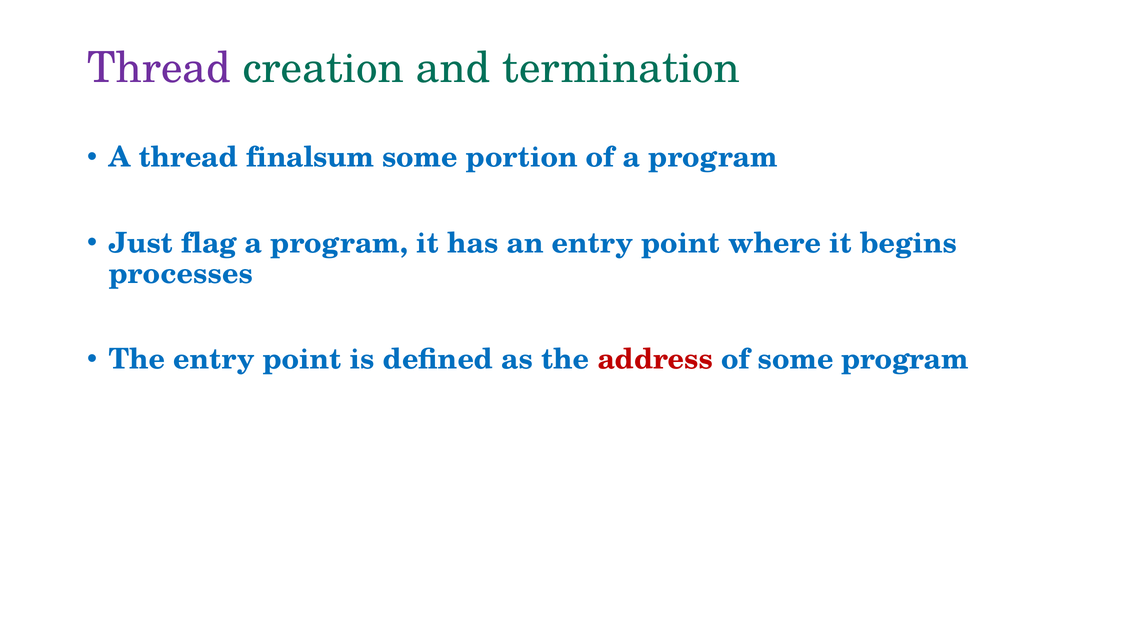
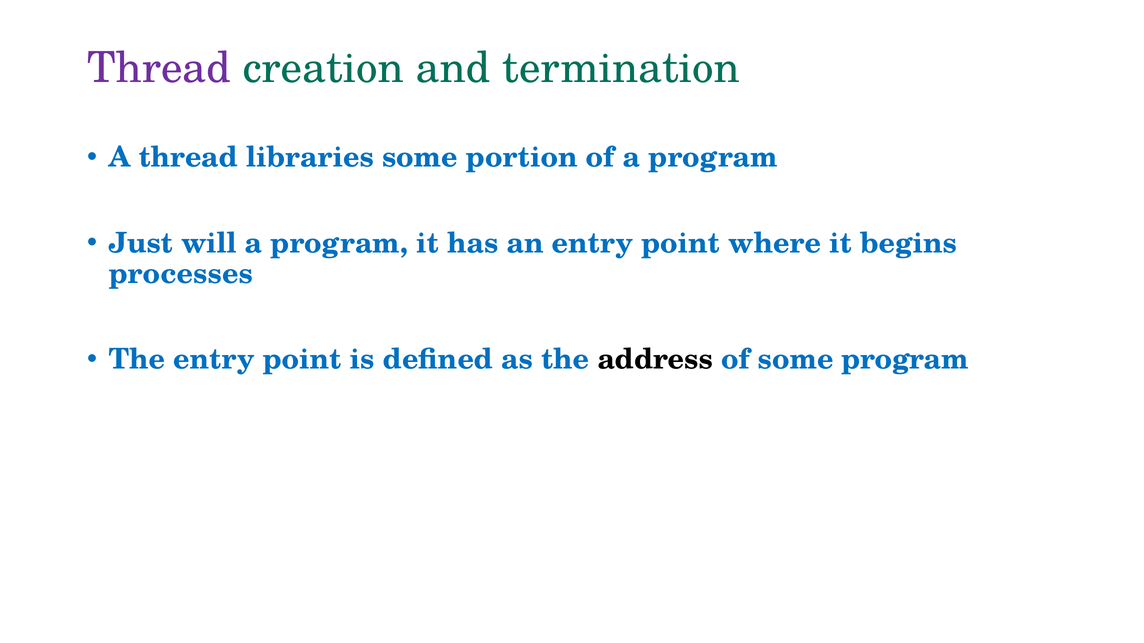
finalsum: finalsum -> libraries (310, 158)
flag: flag -> will (209, 243)
address colour: red -> black (655, 360)
